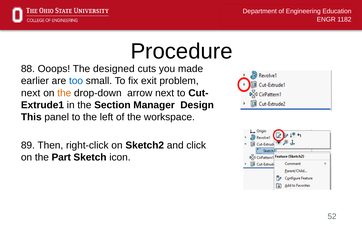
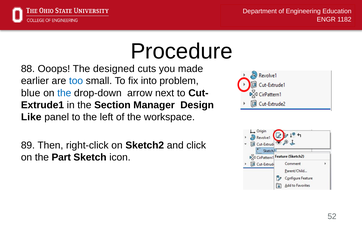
exit: exit -> into (149, 81)
next: next -> blue (31, 93)
the colour: orange -> blue (64, 93)
This: This -> Like (31, 117)
